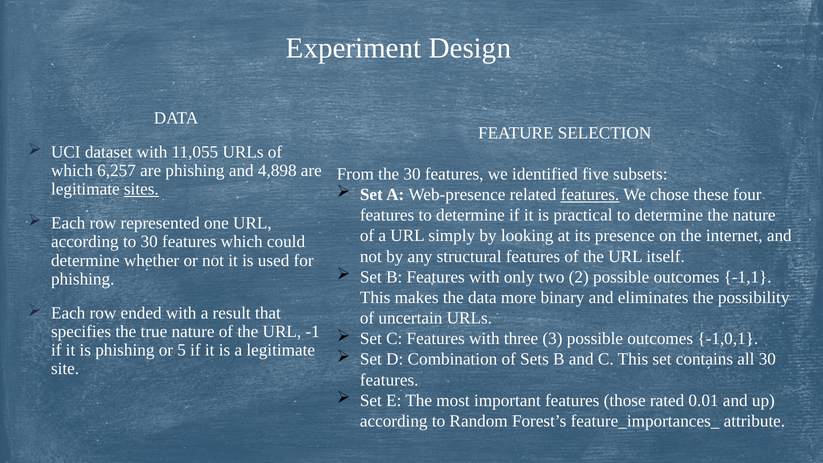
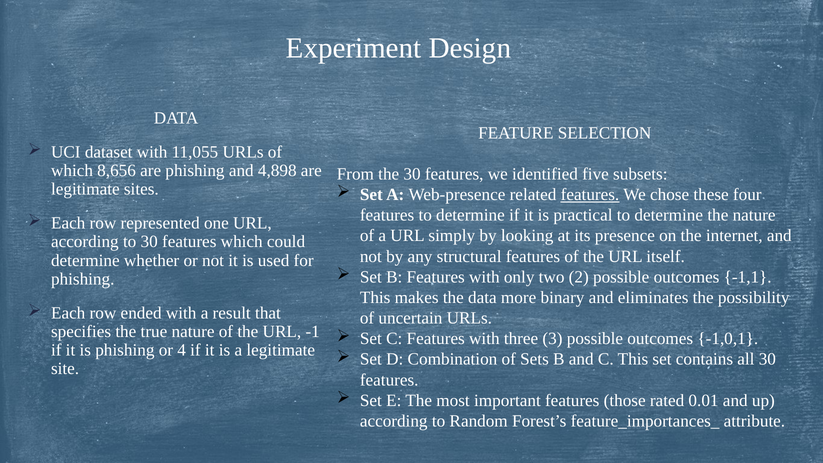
6,257: 6,257 -> 8,656 (117, 171)
sites underline: present -> none (141, 189)
5: 5 -> 4 (182, 350)
